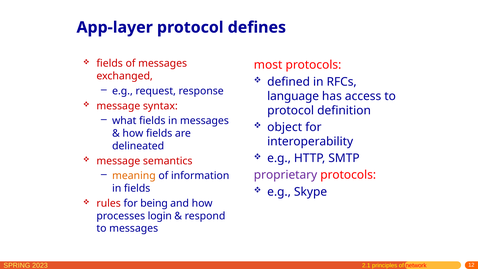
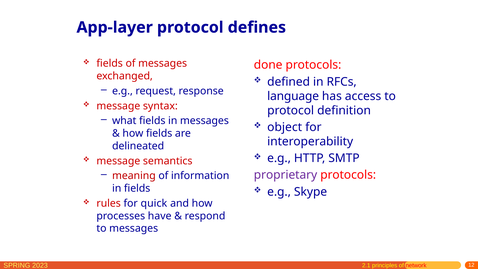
most: most -> done (268, 65)
meaning colour: orange -> red (134, 176)
being: being -> quick (154, 203)
login: login -> have (160, 216)
